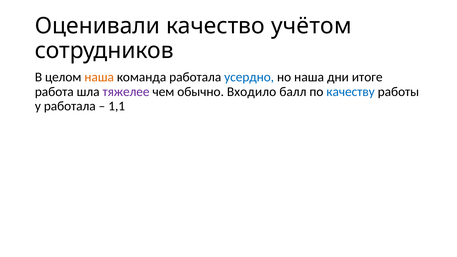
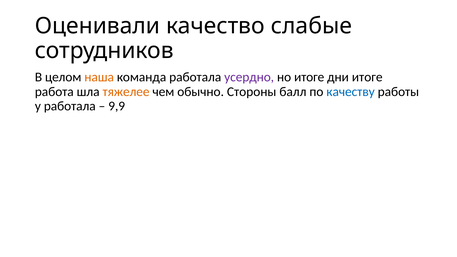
учётом: учётом -> слабые (311, 26)
усердно colour: blue -> purple (249, 77)
но наша: наша -> итоге (309, 77)
тяжелее colour: purple -> orange (126, 92)
Входило: Входило -> Стороны (252, 92)
1,1: 1,1 -> 9,9 (117, 106)
